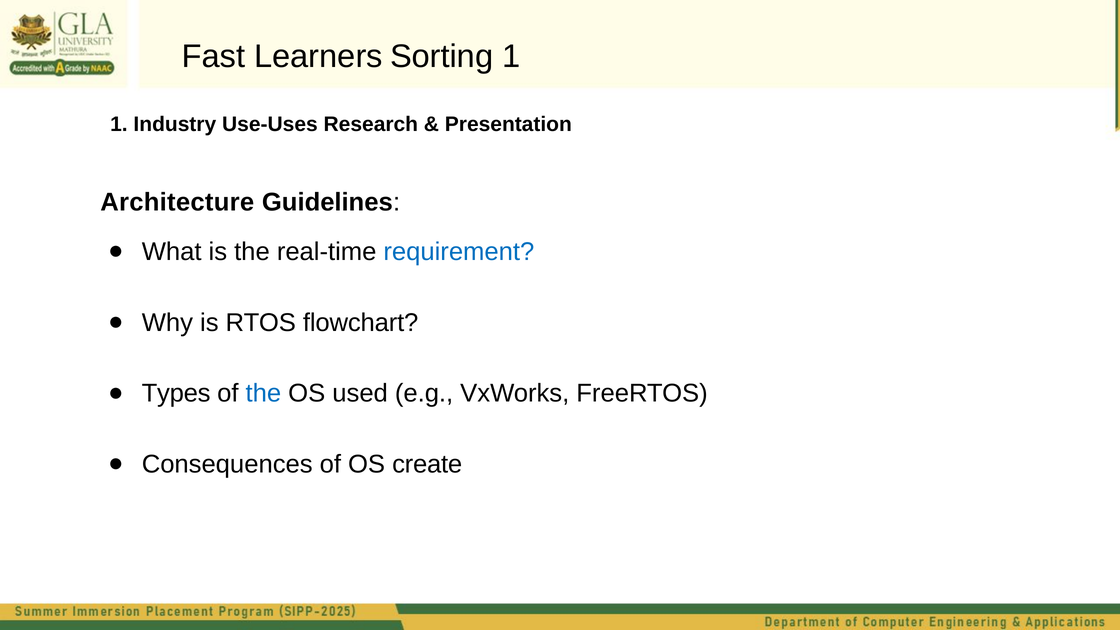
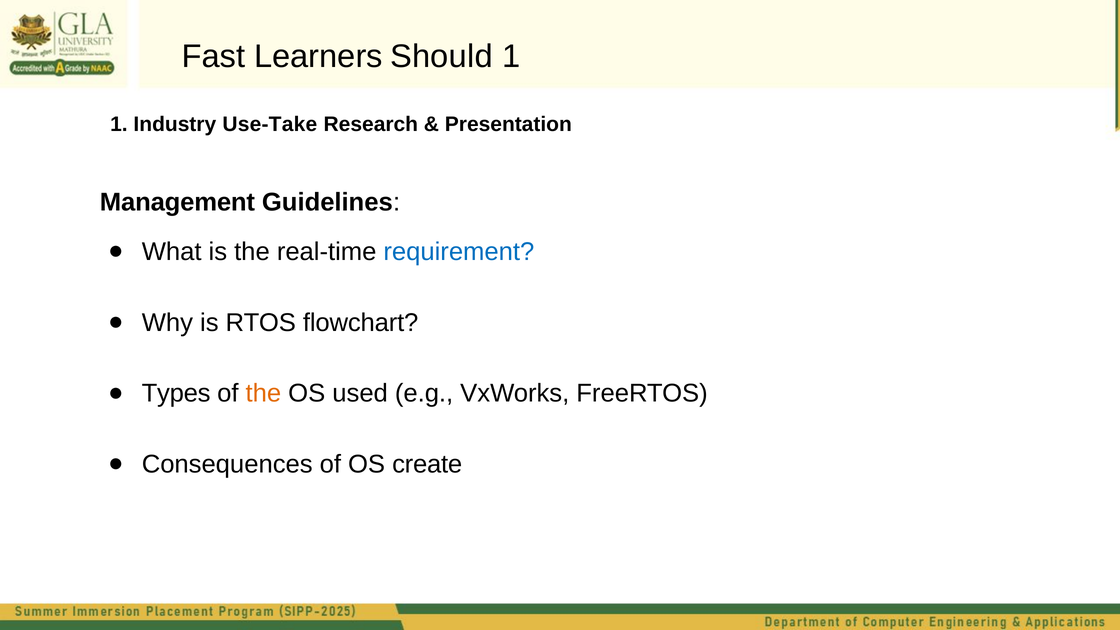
Sorting: Sorting -> Should (442, 56)
Use-Uses: Use-Uses -> Use-Take (270, 124)
Architecture: Architecture -> Management (177, 203)
the colour: blue -> orange (263, 393)
